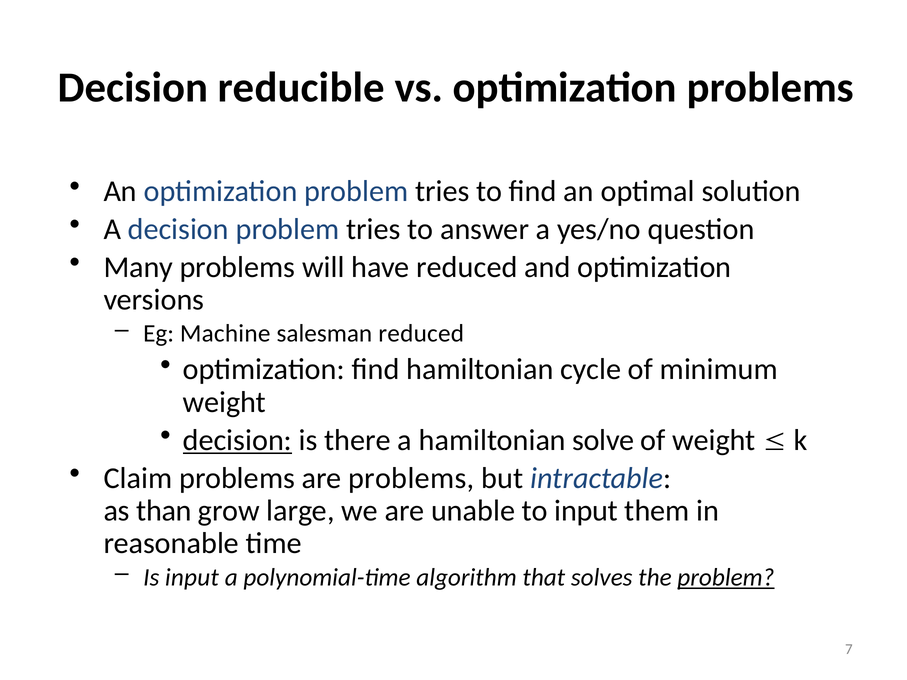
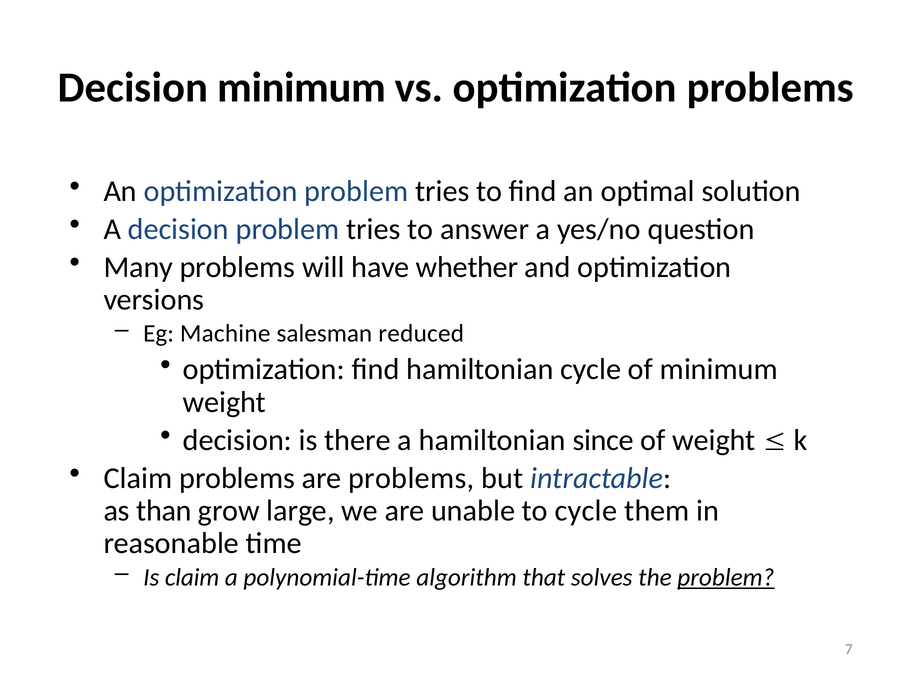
Decision reducible: reducible -> minimum (302, 88)
have reduced: reduced -> whether (467, 267)
decision underline: present -> none (237, 440)
solve: solve -> since (603, 440)
to input: input -> cycle (586, 511)
Is input: input -> claim (192, 577)
